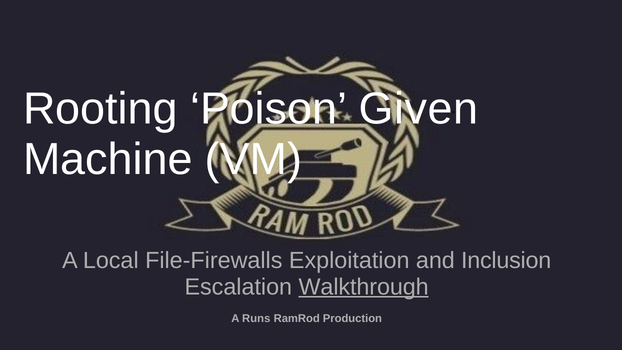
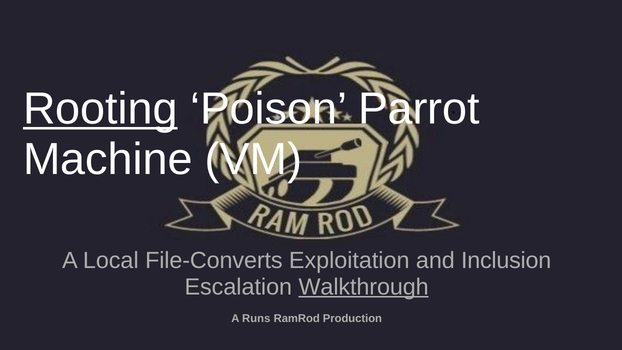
Rooting underline: none -> present (100, 109)
Given: Given -> Parrot (419, 109)
File-Firewalls: File-Firewalls -> File-Converts (214, 261)
